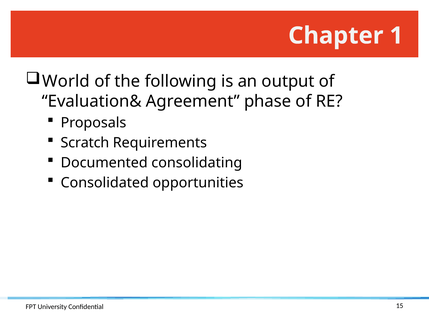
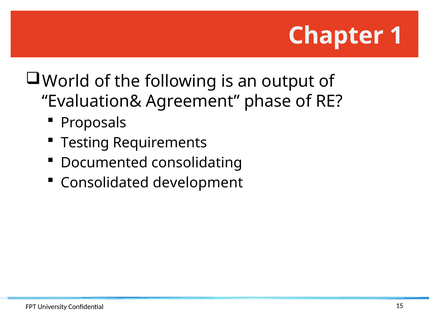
Scratch: Scratch -> Testing (85, 143)
opportunities: opportunities -> development (198, 183)
